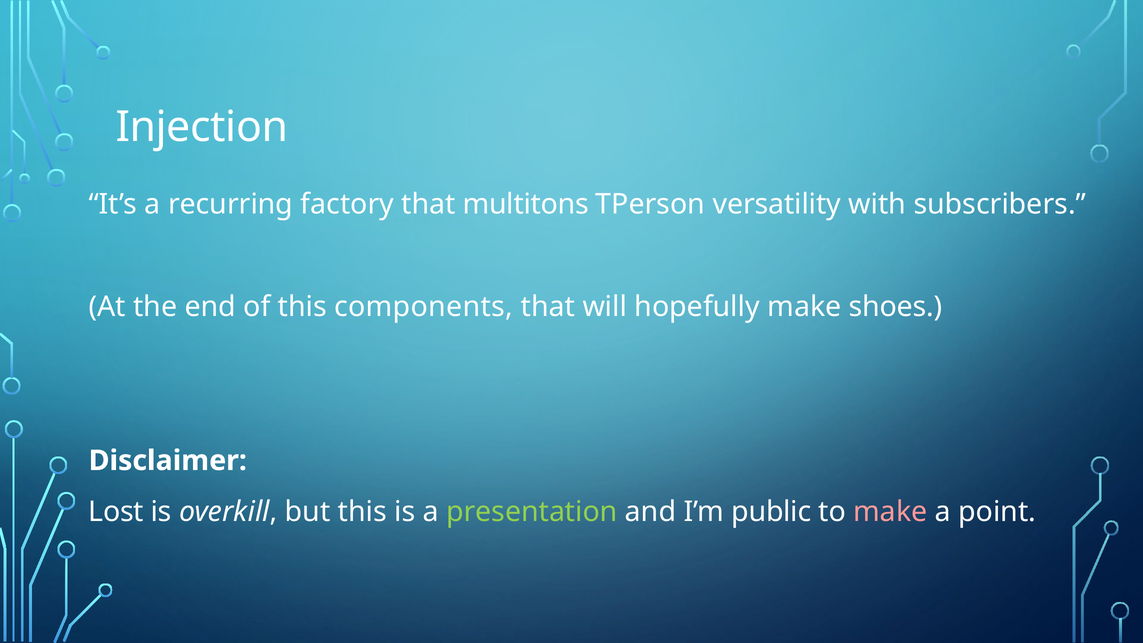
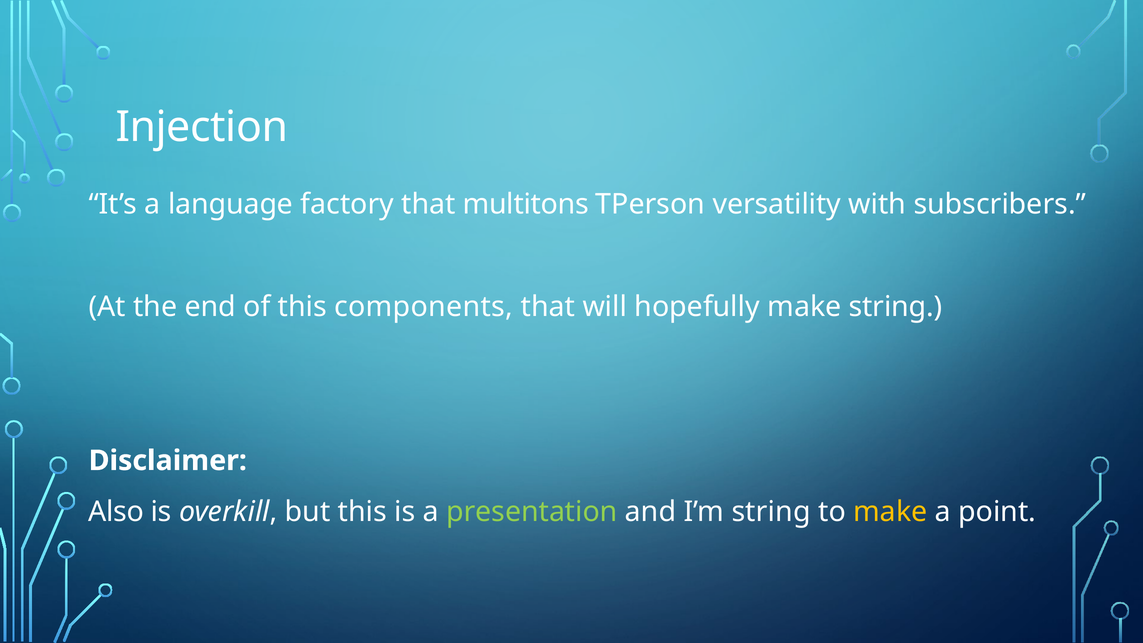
recurring: recurring -> language (231, 204)
make shoes: shoes -> string (896, 307)
Lost: Lost -> Also (116, 512)
I’m public: public -> string (771, 512)
make colour: pink -> yellow (890, 512)
